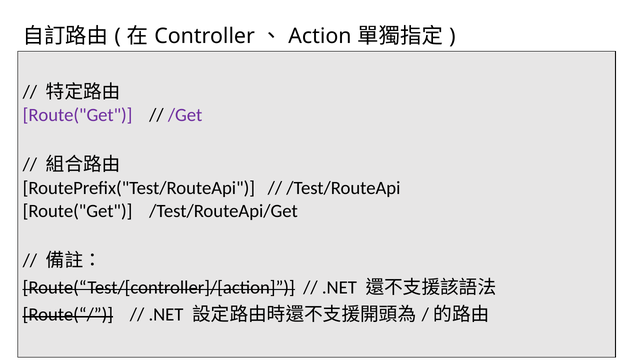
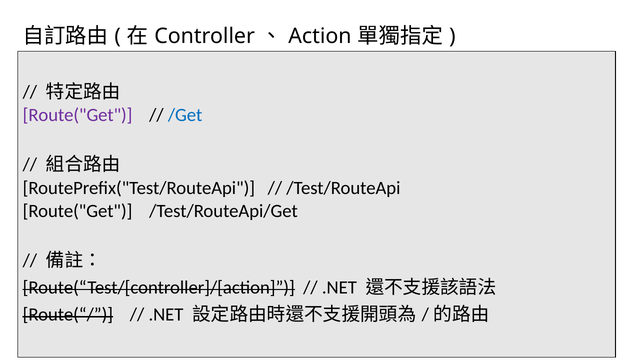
/Get colour: purple -> blue (185, 115)
